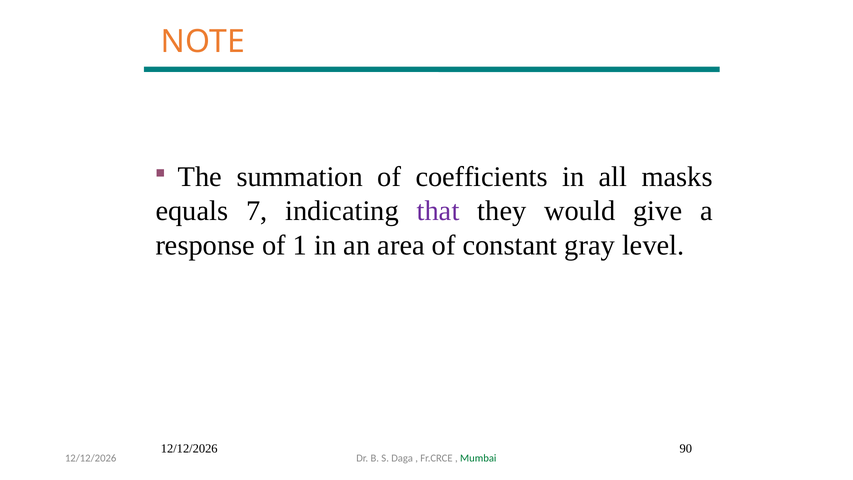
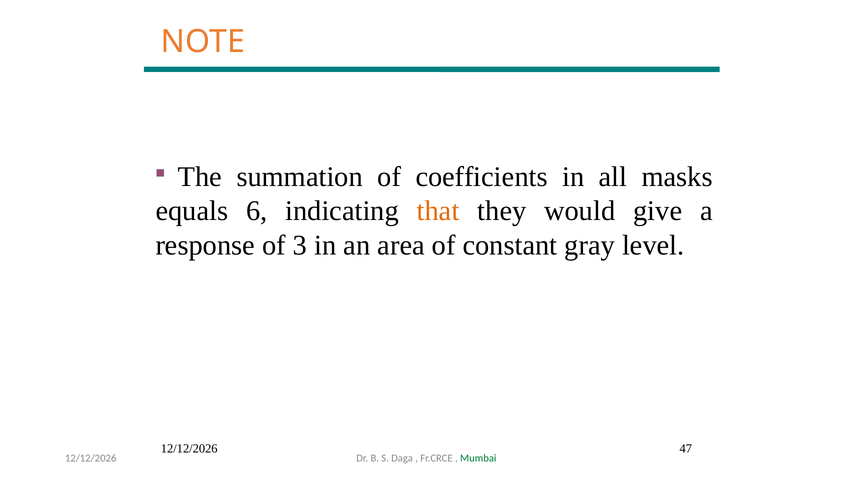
7: 7 -> 6 (257, 211)
that colour: purple -> orange (438, 211)
1: 1 -> 3 (300, 245)
90: 90 -> 47 (686, 449)
